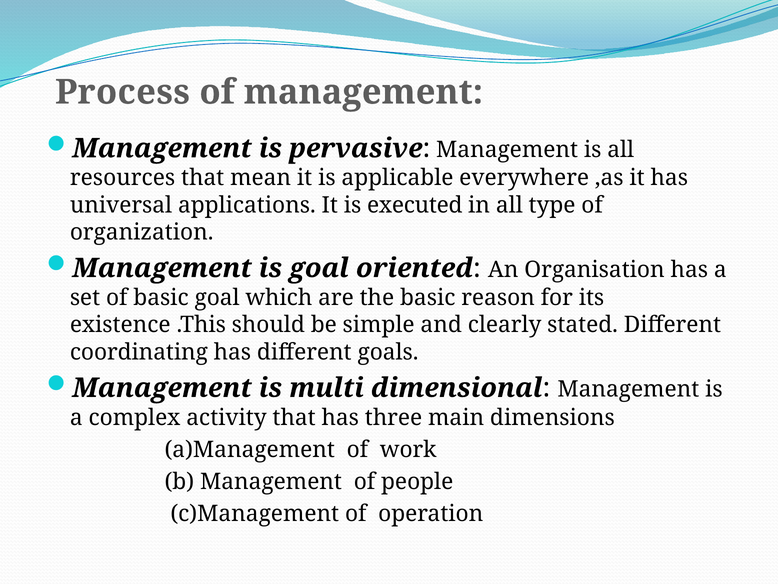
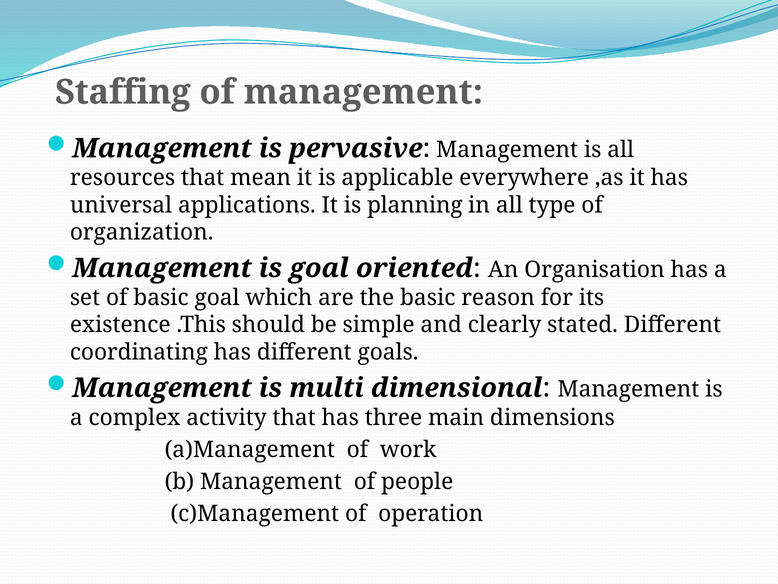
Process: Process -> Staffing (123, 92)
executed: executed -> planning (415, 205)
